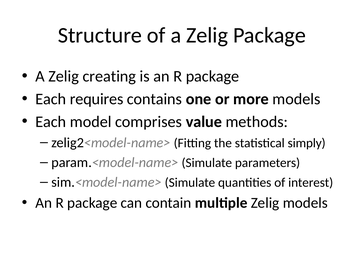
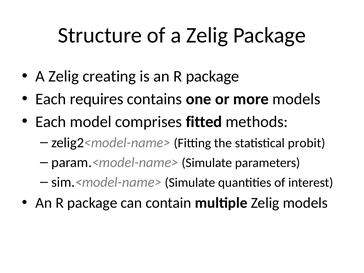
value: value -> fitted (204, 122)
simply: simply -> probit (307, 143)
